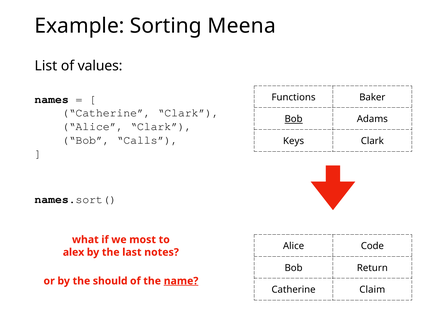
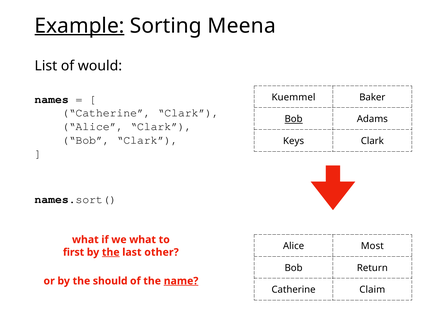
Example underline: none -> present (80, 26)
values: values -> would (100, 66)
Functions: Functions -> Kuemmel (294, 97)
Bob Calls: Calls -> Clark (147, 140)
we most: most -> what (143, 240)
Code: Code -> Most (372, 246)
alex: alex -> first (74, 252)
the underline: none -> present (111, 252)
notes: notes -> other (162, 252)
